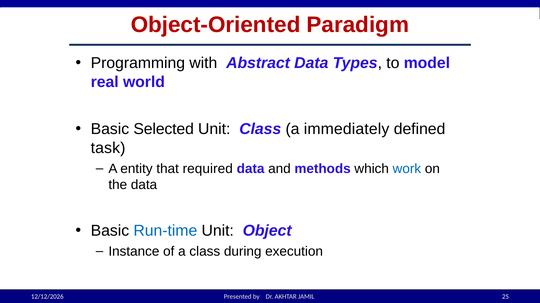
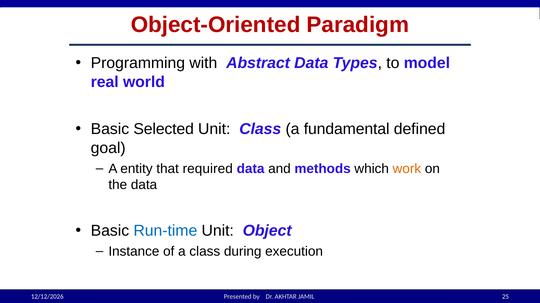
immediately: immediately -> fundamental (347, 129)
task: task -> goal (108, 148)
work colour: blue -> orange (407, 169)
